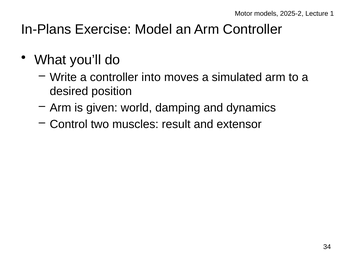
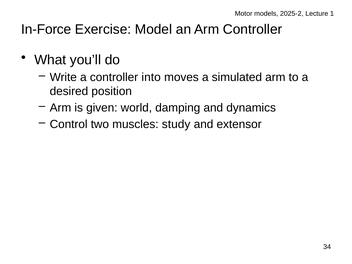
In-Plans: In-Plans -> In-Force (46, 29)
result: result -> study (176, 124)
